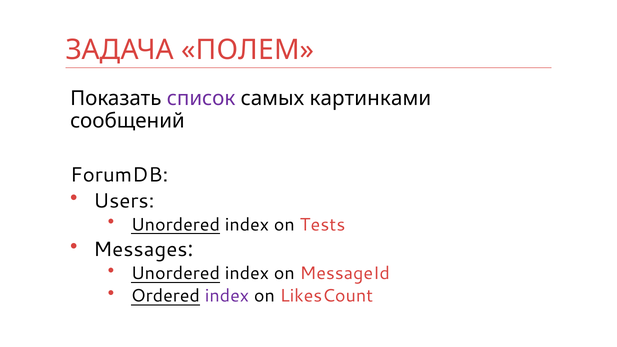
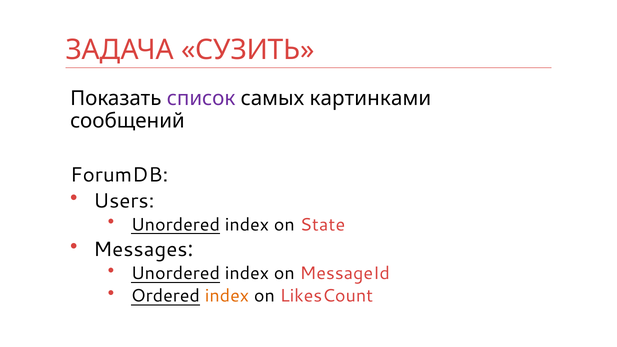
ПОЛЕМ: ПОЛЕМ -> СУЗИТЬ (248, 50)
Tests: Tests -> State (323, 225)
index colour: purple -> orange (227, 296)
